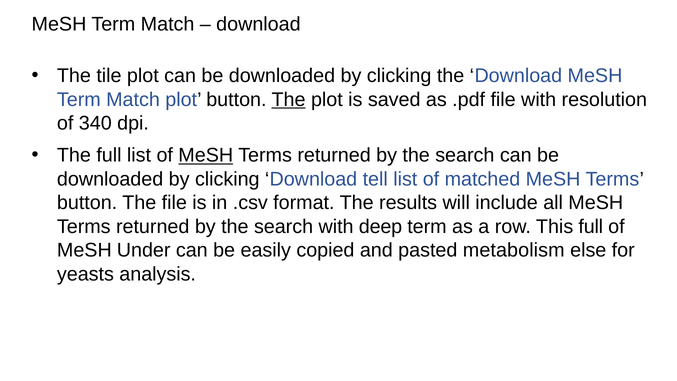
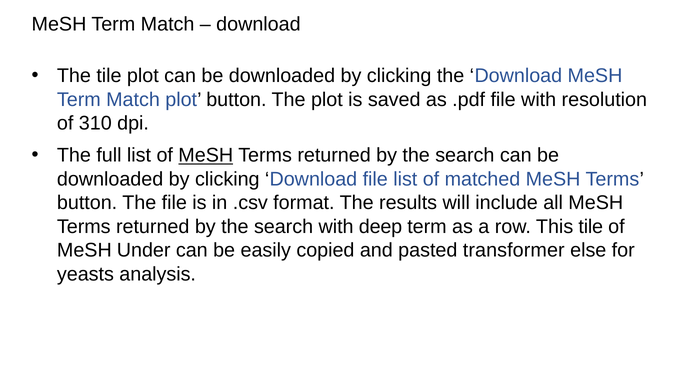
The underline: present -> none (289, 99)
340: 340 -> 310 (95, 123)
Download tell: tell -> file (375, 179)
This full: full -> tile (591, 226)
metabolism: metabolism -> transformer (514, 250)
